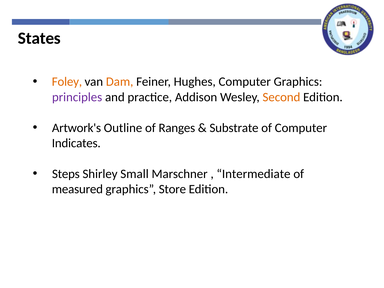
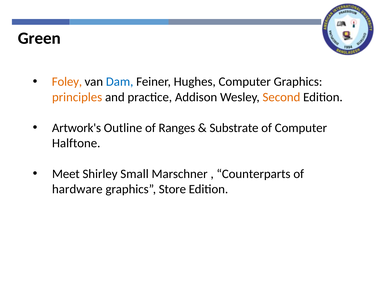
States: States -> Green (39, 38)
Dam colour: orange -> blue (120, 82)
principles colour: purple -> orange (77, 97)
Indicates: Indicates -> Halftone (76, 143)
Steps: Steps -> Meet (66, 174)
Intermediate: Intermediate -> Counterparts (254, 174)
measured: measured -> hardware (77, 189)
